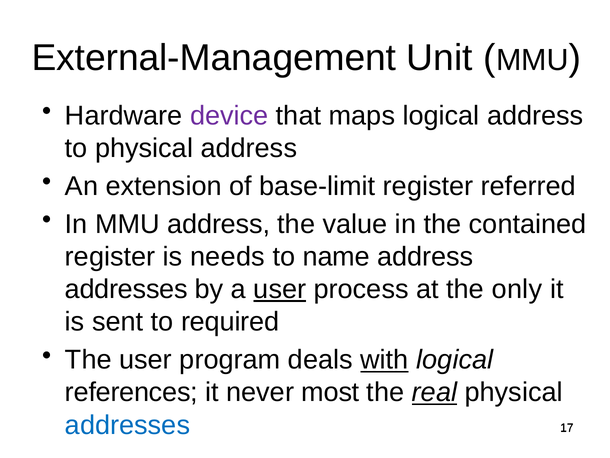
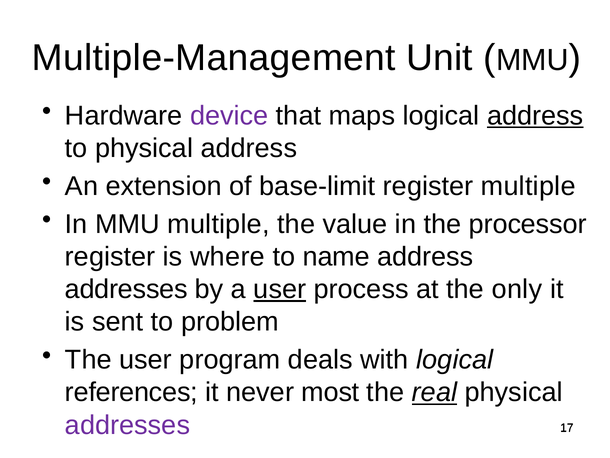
External-Management: External-Management -> Multiple-Management (214, 58)
address underline: none -> present (535, 115)
register referred: referred -> multiple (528, 186)
MMU address: address -> multiple (219, 224)
contained: contained -> processor (528, 224)
needs: needs -> where (228, 256)
required: required -> problem (230, 322)
with underline: present -> none (384, 360)
addresses colour: blue -> purple (128, 425)
